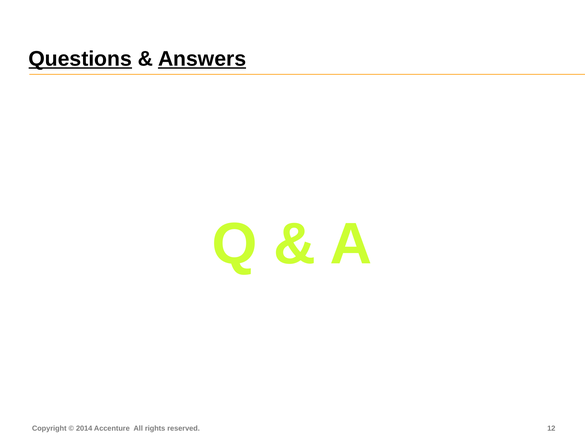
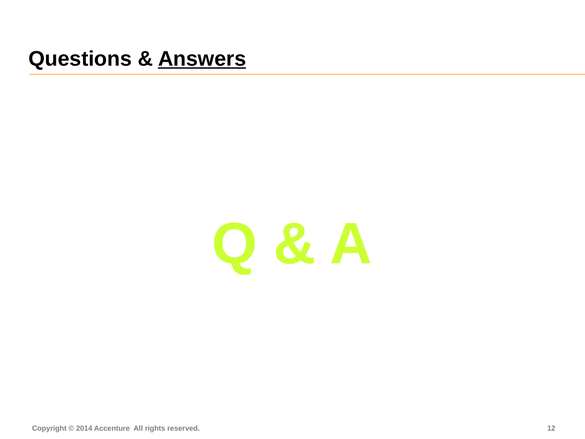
Questions underline: present -> none (80, 59)
